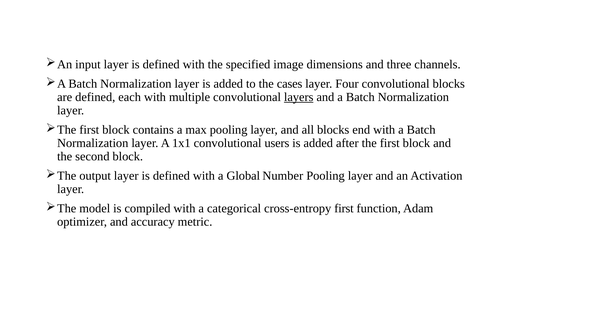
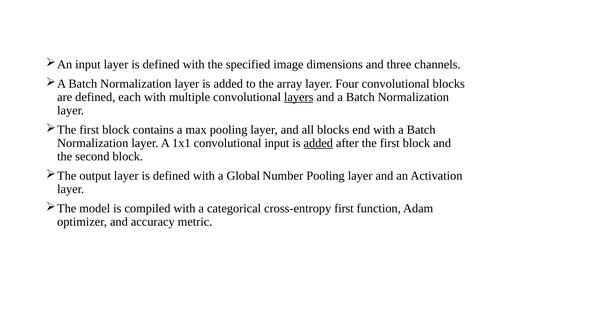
cases: cases -> array (290, 84)
convolutional users: users -> input (277, 143)
added underline: none -> present (318, 143)
